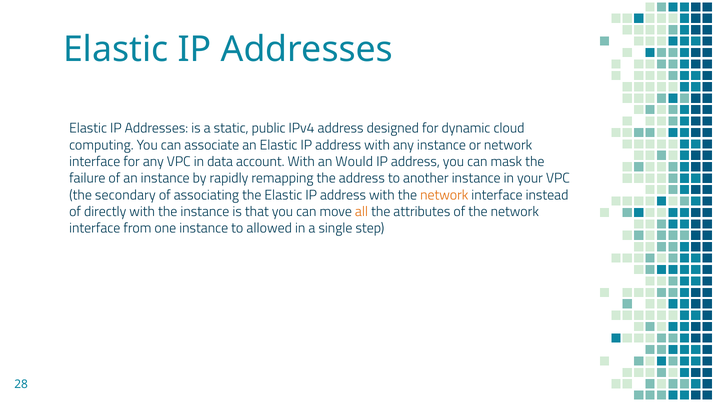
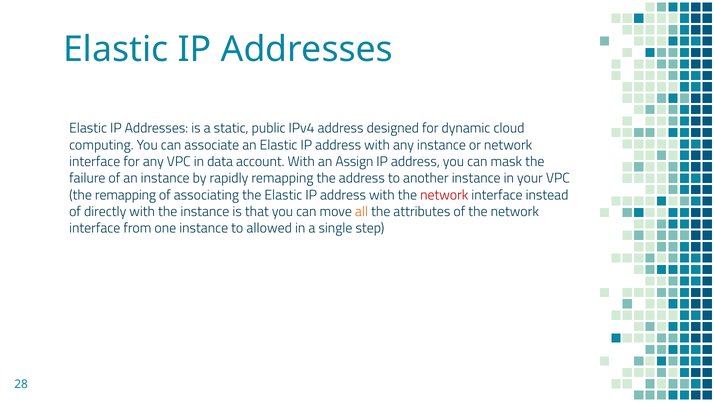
Would: Would -> Assign (354, 161)
the secondary: secondary -> remapping (125, 195)
network colour: orange -> red (444, 195)
